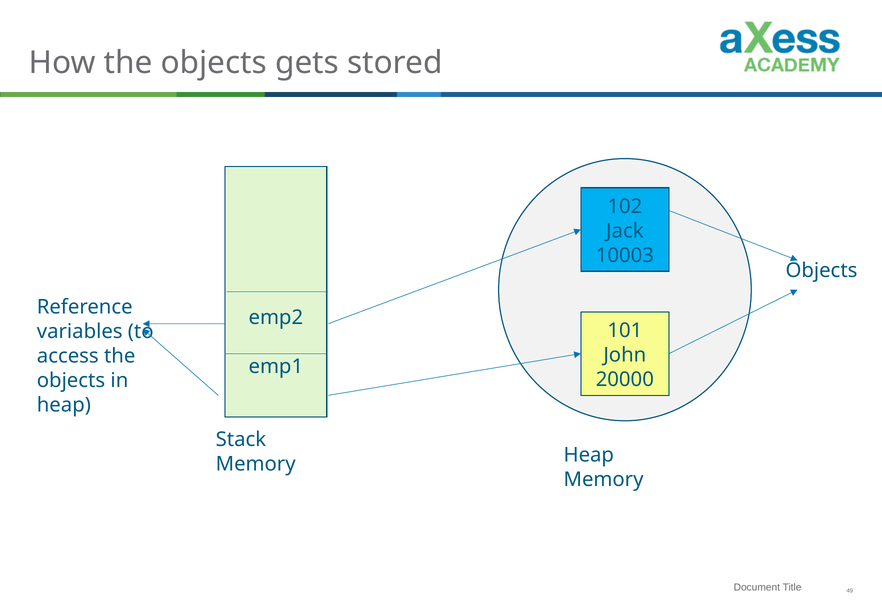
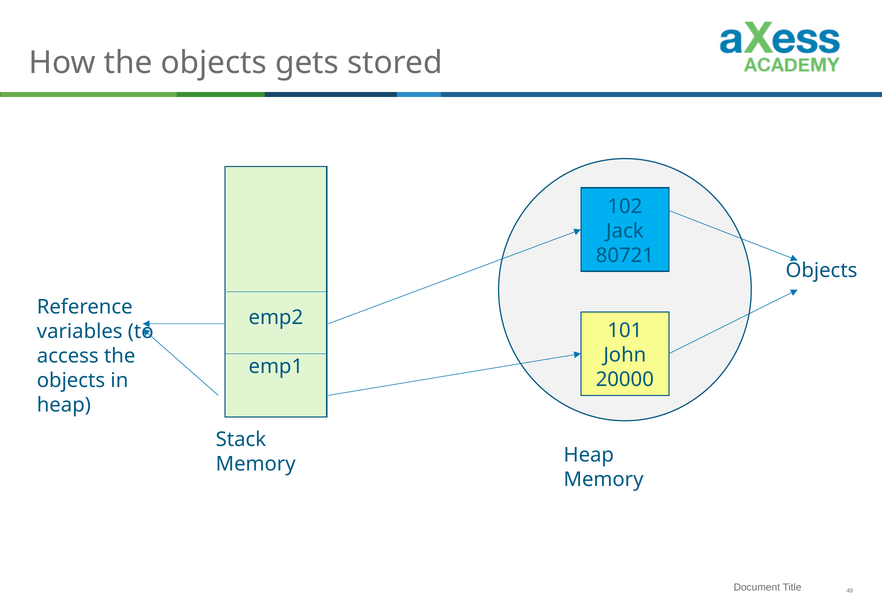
10003: 10003 -> 80721 (625, 256)
